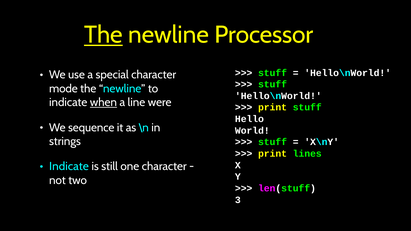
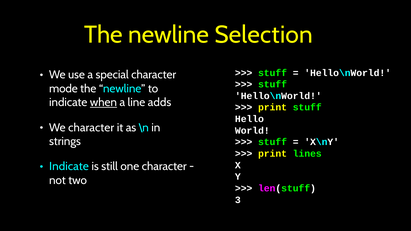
The underline: present -> none (103, 35)
Processor: Processor -> Selection (264, 35)
were: were -> adds (160, 103)
We sequence: sequence -> character (91, 128)
